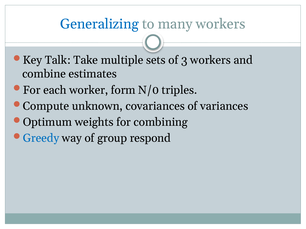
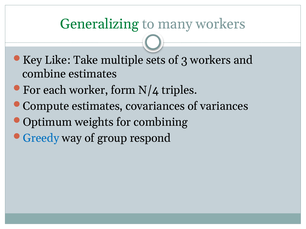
Generalizing colour: blue -> green (99, 24)
Talk: Talk -> Like (58, 60)
N/0: N/0 -> N/4 (149, 90)
Compute unknown: unknown -> estimates (97, 106)
